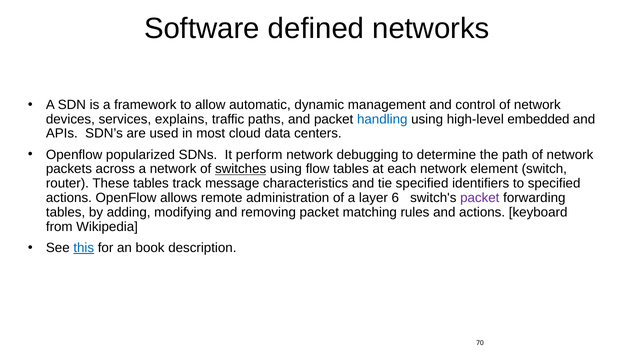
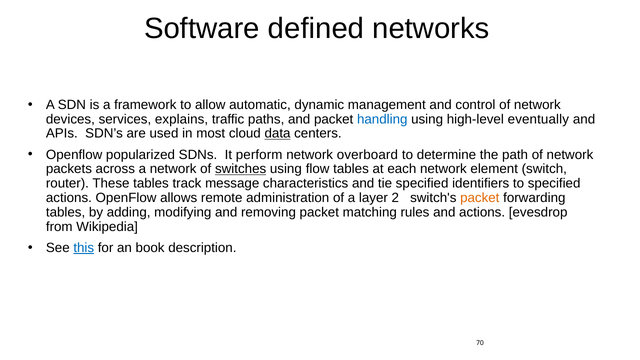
embedded: embedded -> eventually (538, 119)
data underline: none -> present (278, 134)
debugging: debugging -> overboard (367, 155)
6: 6 -> 2 (395, 198)
packet colour: purple -> orange (480, 198)
keyboard: keyboard -> evesdrop (538, 212)
